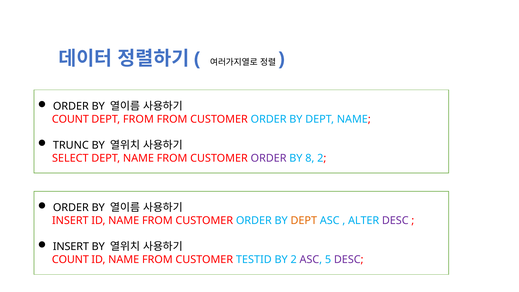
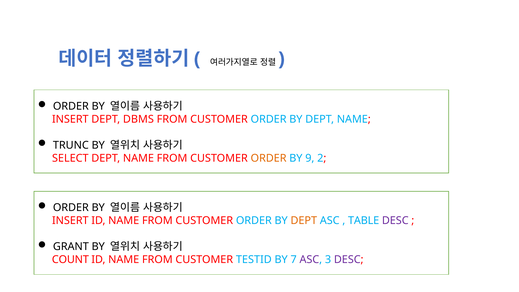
COUNT: COUNT -> INSERT (70, 119)
DEPT FROM: FROM -> DBMS (138, 119)
ORDER colour: purple -> orange (269, 158)
8: 8 -> 9 (310, 158)
ALTER: ALTER -> TABLE (364, 221)
INSERT: INSERT -> GRANT (71, 247)
BY 2: 2 -> 7 (294, 260)
5: 5 -> 3 (328, 260)
